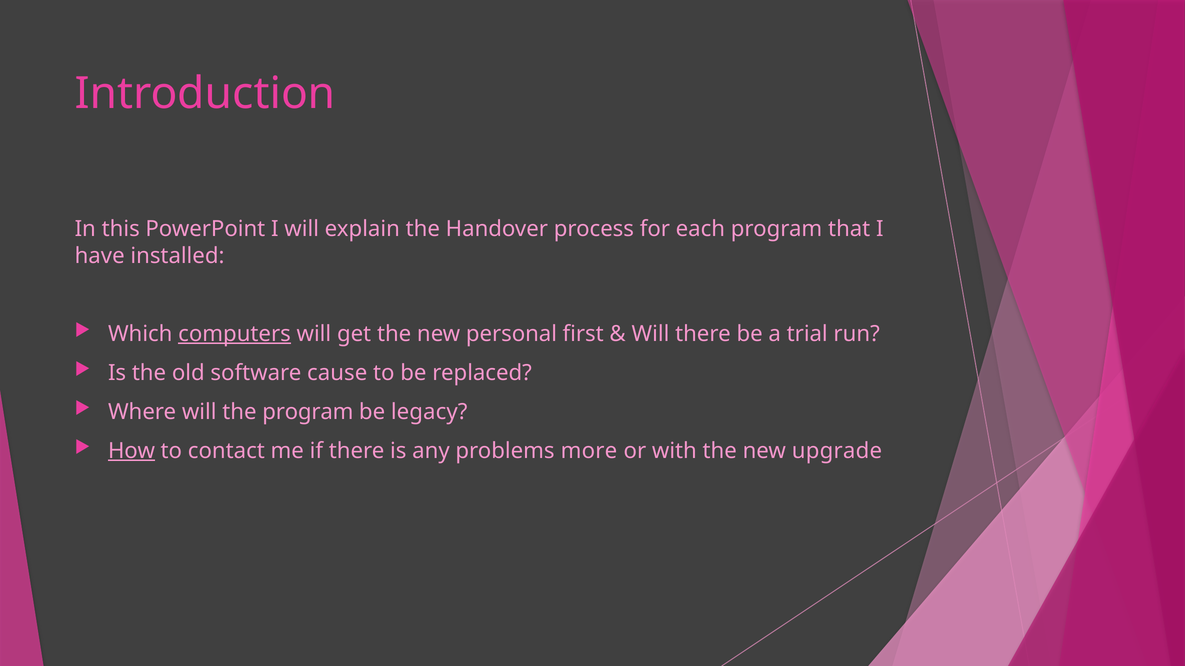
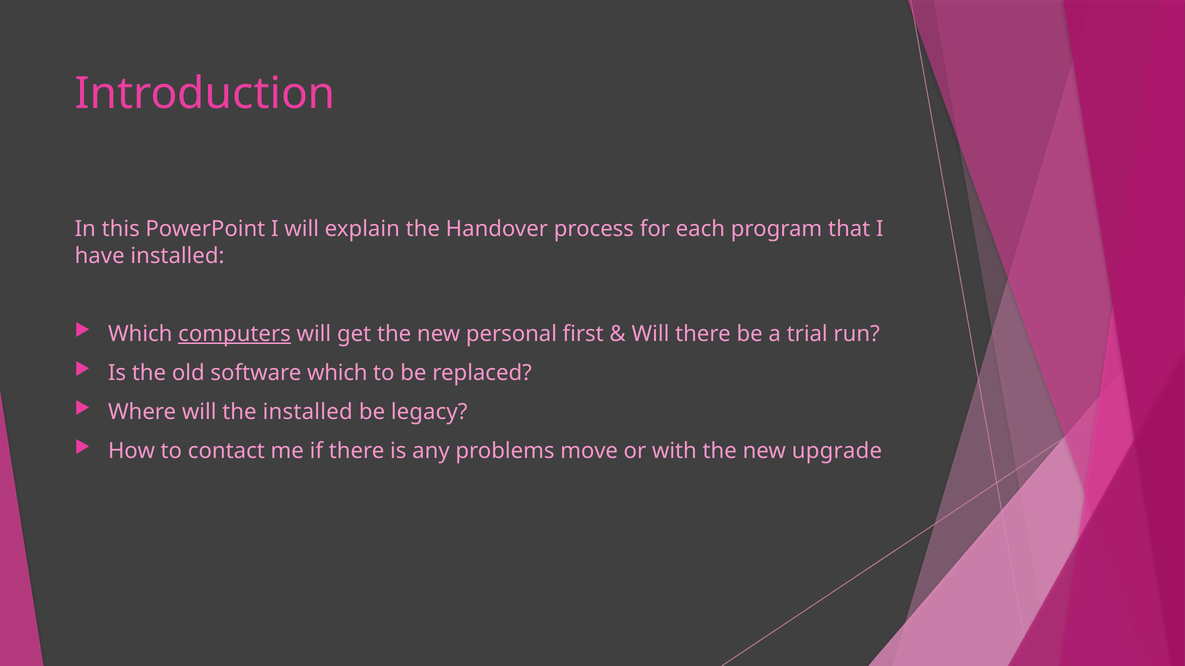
software cause: cause -> which (337, 373)
the program: program -> installed (308, 412)
How underline: present -> none (132, 451)
more: more -> move (589, 451)
